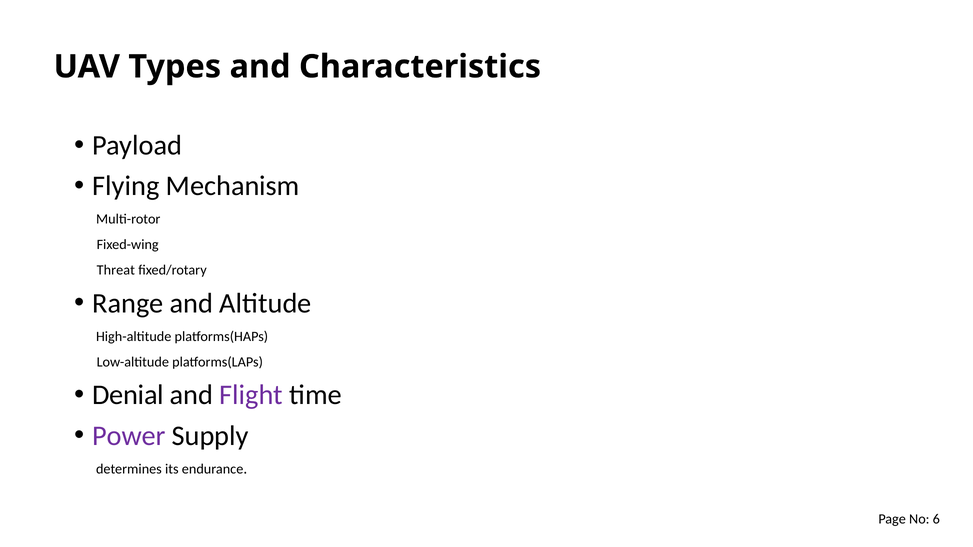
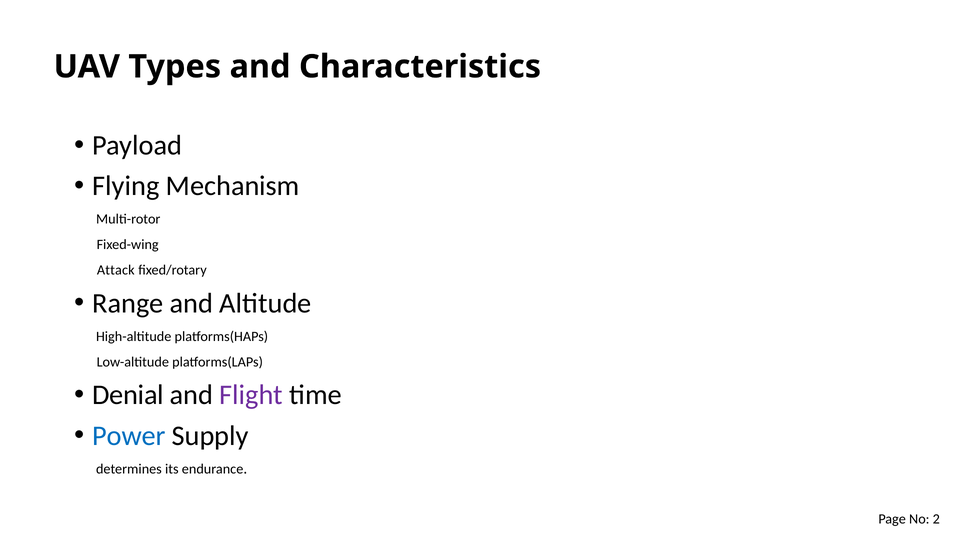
Threat: Threat -> Attack (116, 270)
Power colour: purple -> blue (129, 436)
6: 6 -> 2 (936, 520)
